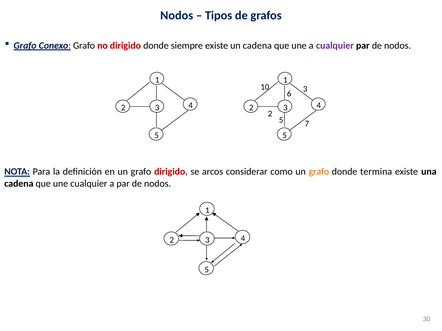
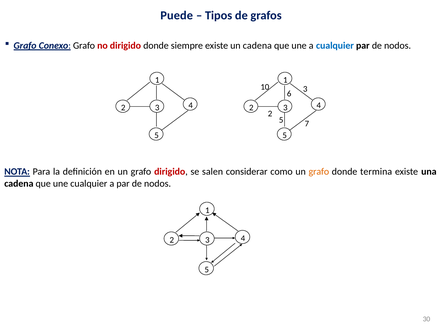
Nodos: Nodos -> Puede (177, 16)
cualquier colour: purple -> blue (335, 46)
arcos: arcos -> salen (213, 172)
